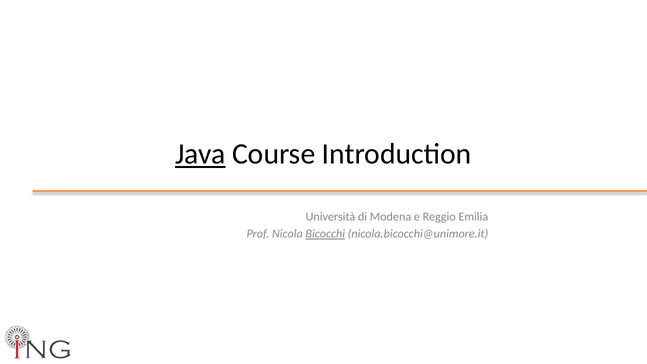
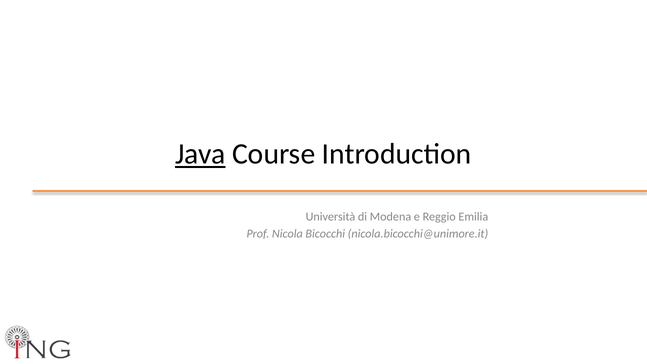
Bicocchi underline: present -> none (325, 234)
